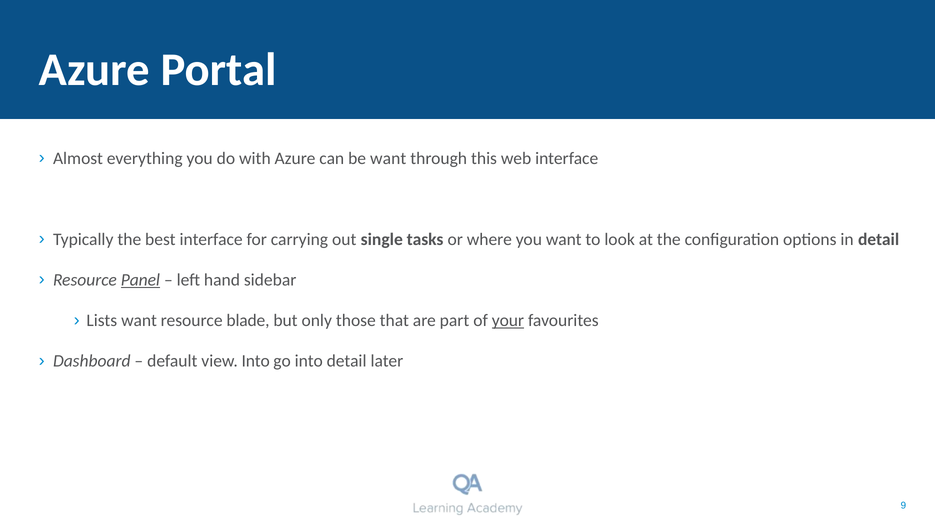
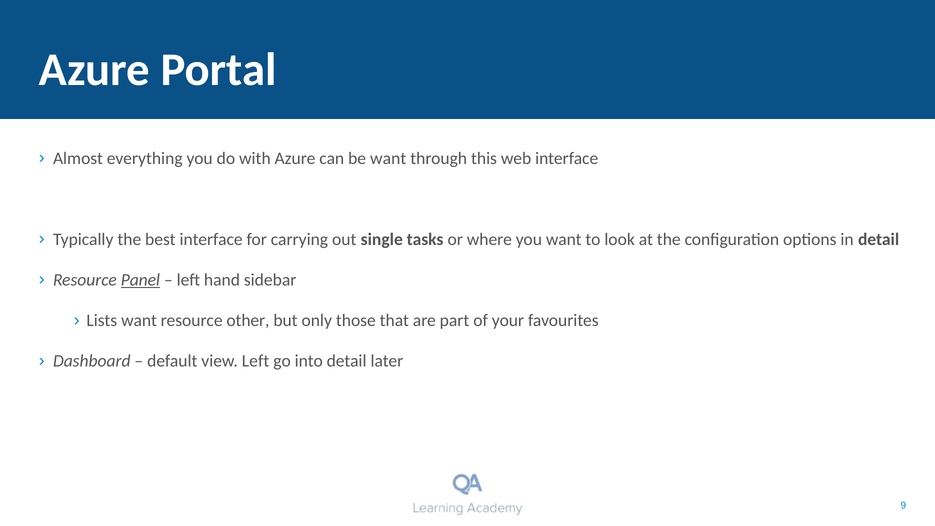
blade: blade -> other (248, 321)
your underline: present -> none (508, 321)
view Into: Into -> Left (256, 361)
